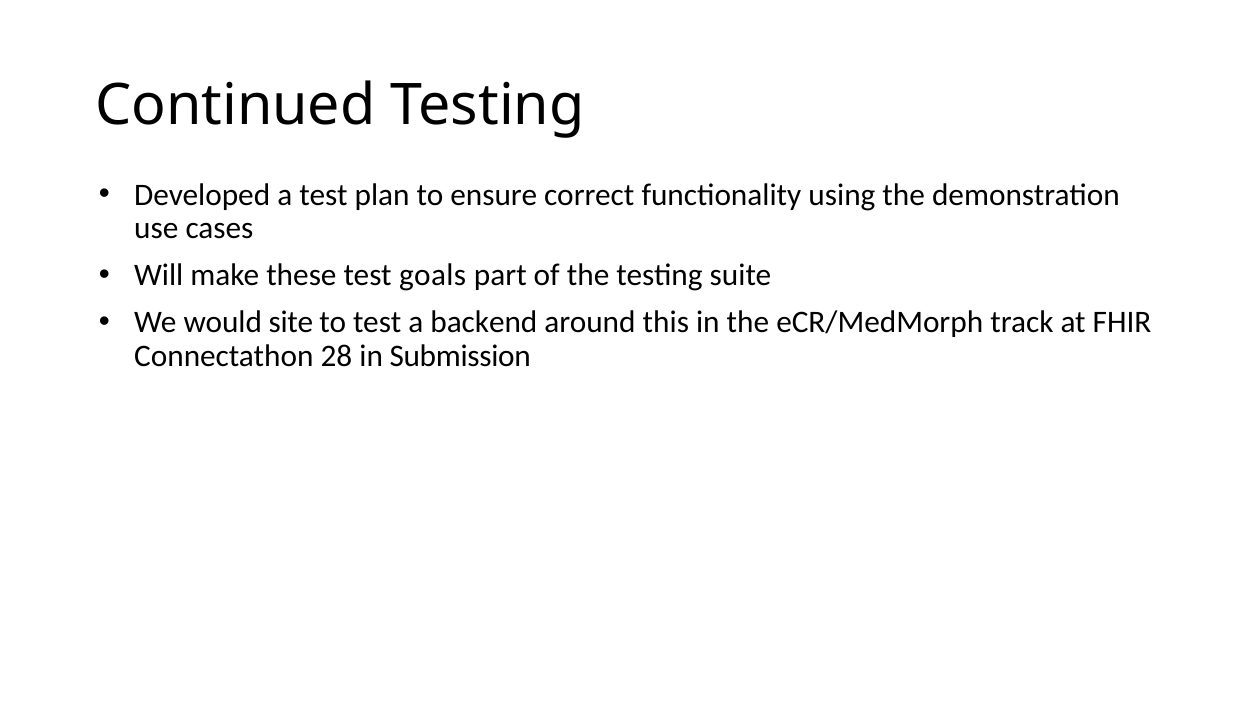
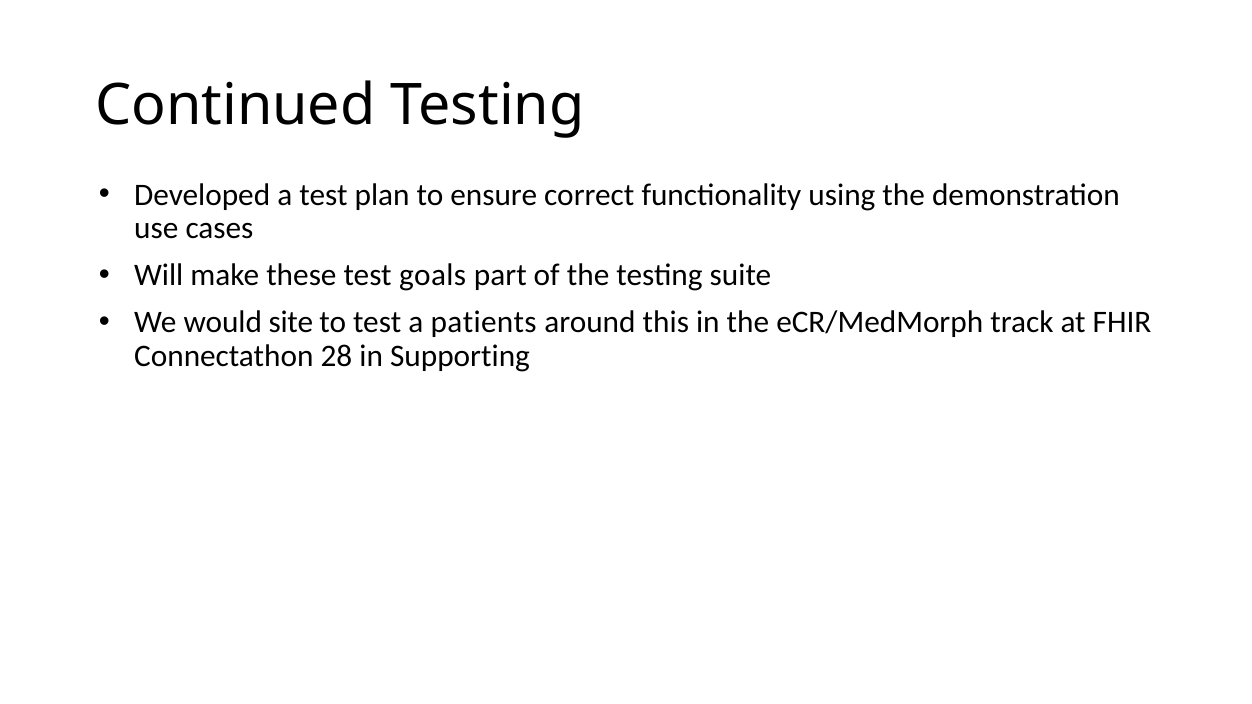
backend: backend -> patients (484, 322)
Submission: Submission -> Supporting (460, 356)
